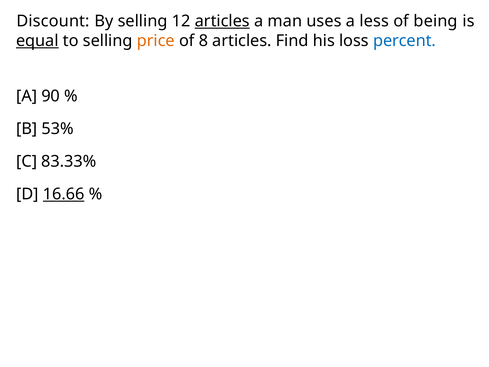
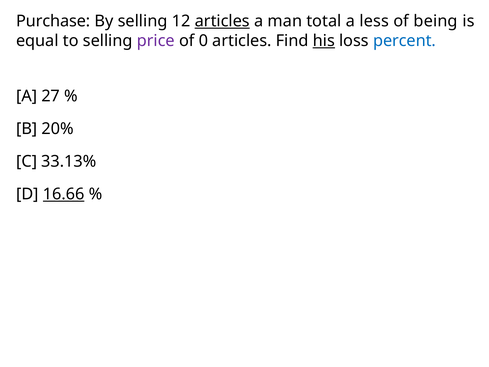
Discount: Discount -> Purchase (53, 21)
uses: uses -> total (324, 21)
equal underline: present -> none (37, 41)
price colour: orange -> purple (156, 41)
8: 8 -> 0 (203, 41)
his underline: none -> present (324, 41)
90: 90 -> 27 (51, 96)
53%: 53% -> 20% (58, 129)
83.33%: 83.33% -> 33.13% (69, 161)
